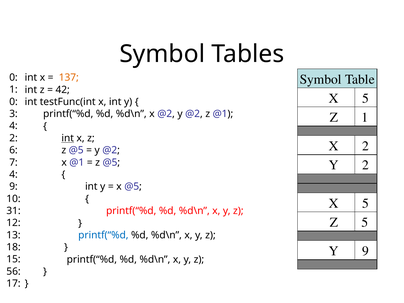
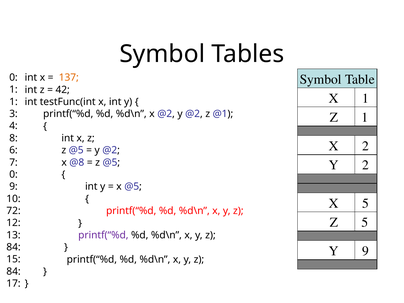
5: 5 -> 1 (366, 98)
0: 0 -> 1 (14, 102)
2: 2 -> 8 (14, 138)
int underline: present -> none (68, 138)
x @1: @1 -> @8 (77, 162)
4: 4 -> 0 (14, 174)
31: 31 -> 72 (14, 211)
printf(“%d colour: blue -> purple (103, 235)
18: 18 -> 84 (14, 247)
56: 56 -> 84 (14, 271)
